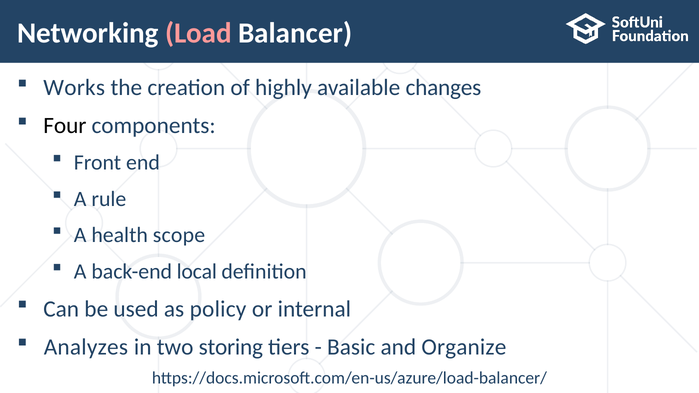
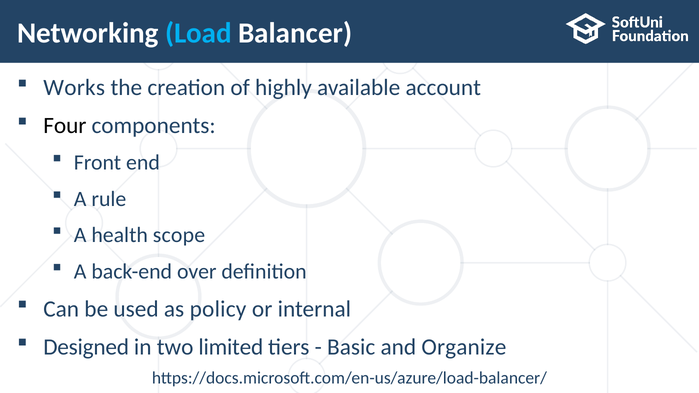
Load colour: pink -> light blue (198, 33)
changes: changes -> account (443, 88)
local: local -> over (197, 272)
Analyzes: Analyzes -> Designed (86, 347)
storing: storing -> limited (231, 347)
